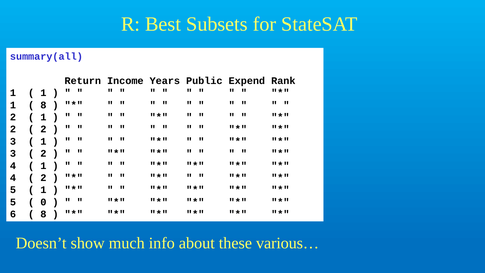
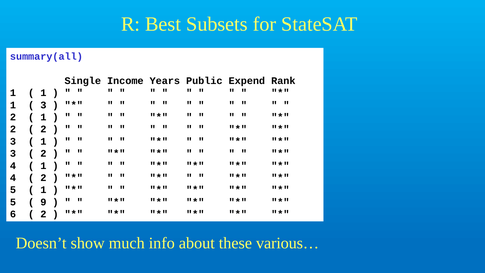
Return: Return -> Single (83, 81)
8: 8 -> 3 (43, 105)
0: 0 -> 9 (43, 202)
8: 8 -> 2 (43, 214)
